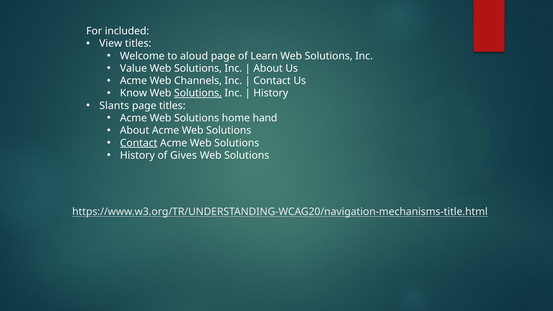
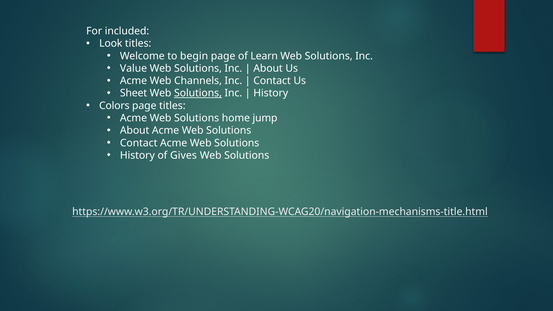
View: View -> Look (111, 43)
aloud: aloud -> begin (194, 56)
Know: Know -> Sheet (134, 93)
Slants: Slants -> Colors (114, 106)
hand: hand -> jump (265, 118)
Contact underline: present -> none (139, 143)
